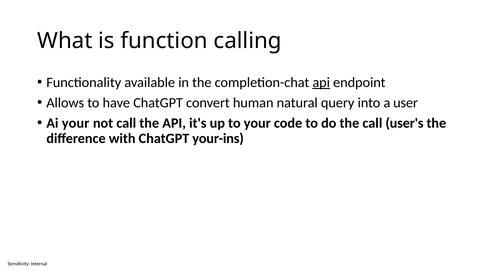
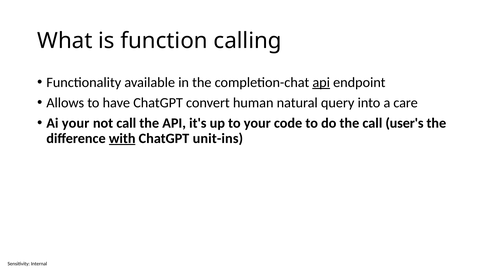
user: user -> care (406, 103)
with underline: none -> present (122, 139)
your-ins: your-ins -> unit-ins (218, 139)
